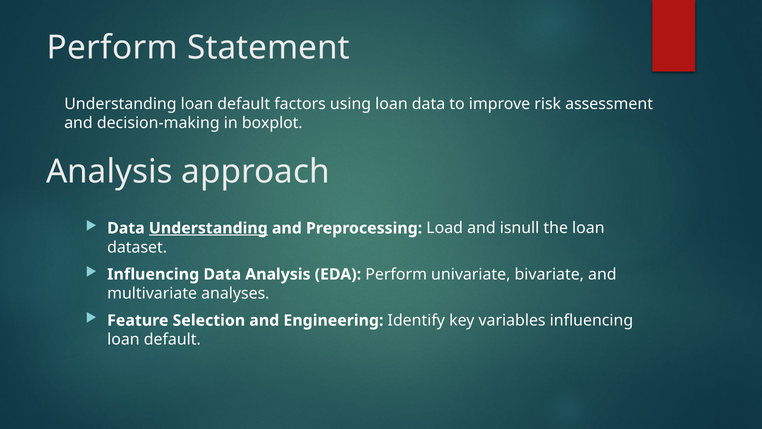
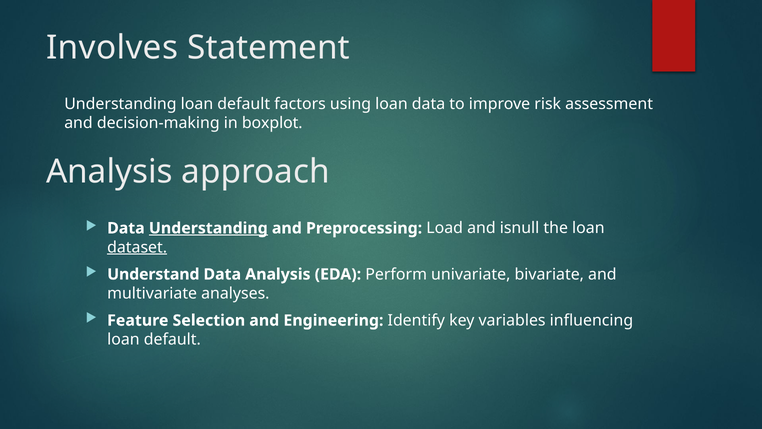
Perform: Perform -> Involves (112, 48)
dataset underline: none -> present (137, 247)
Influencing: Influencing -> Understand (153, 274)
